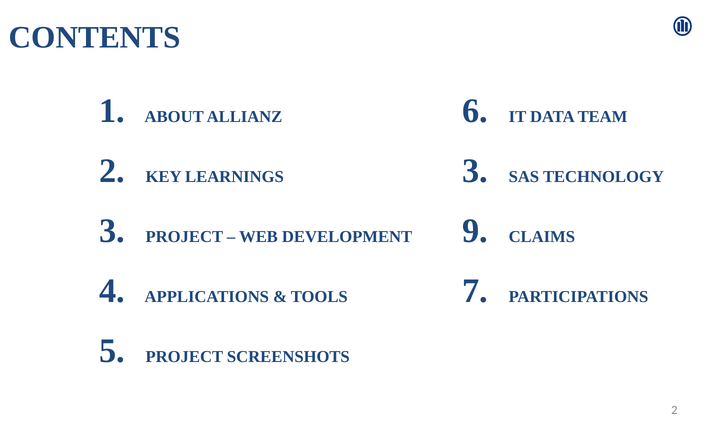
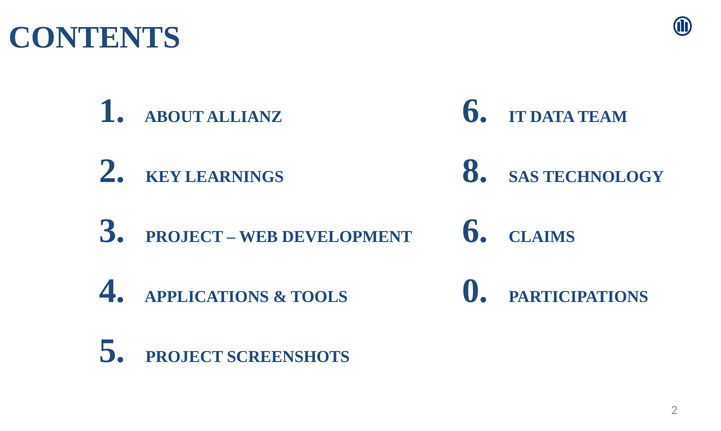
LEARNINGS 3: 3 -> 8 (475, 171)
DEVELOPMENT 9: 9 -> 6 (475, 231)
7: 7 -> 0 (475, 291)
